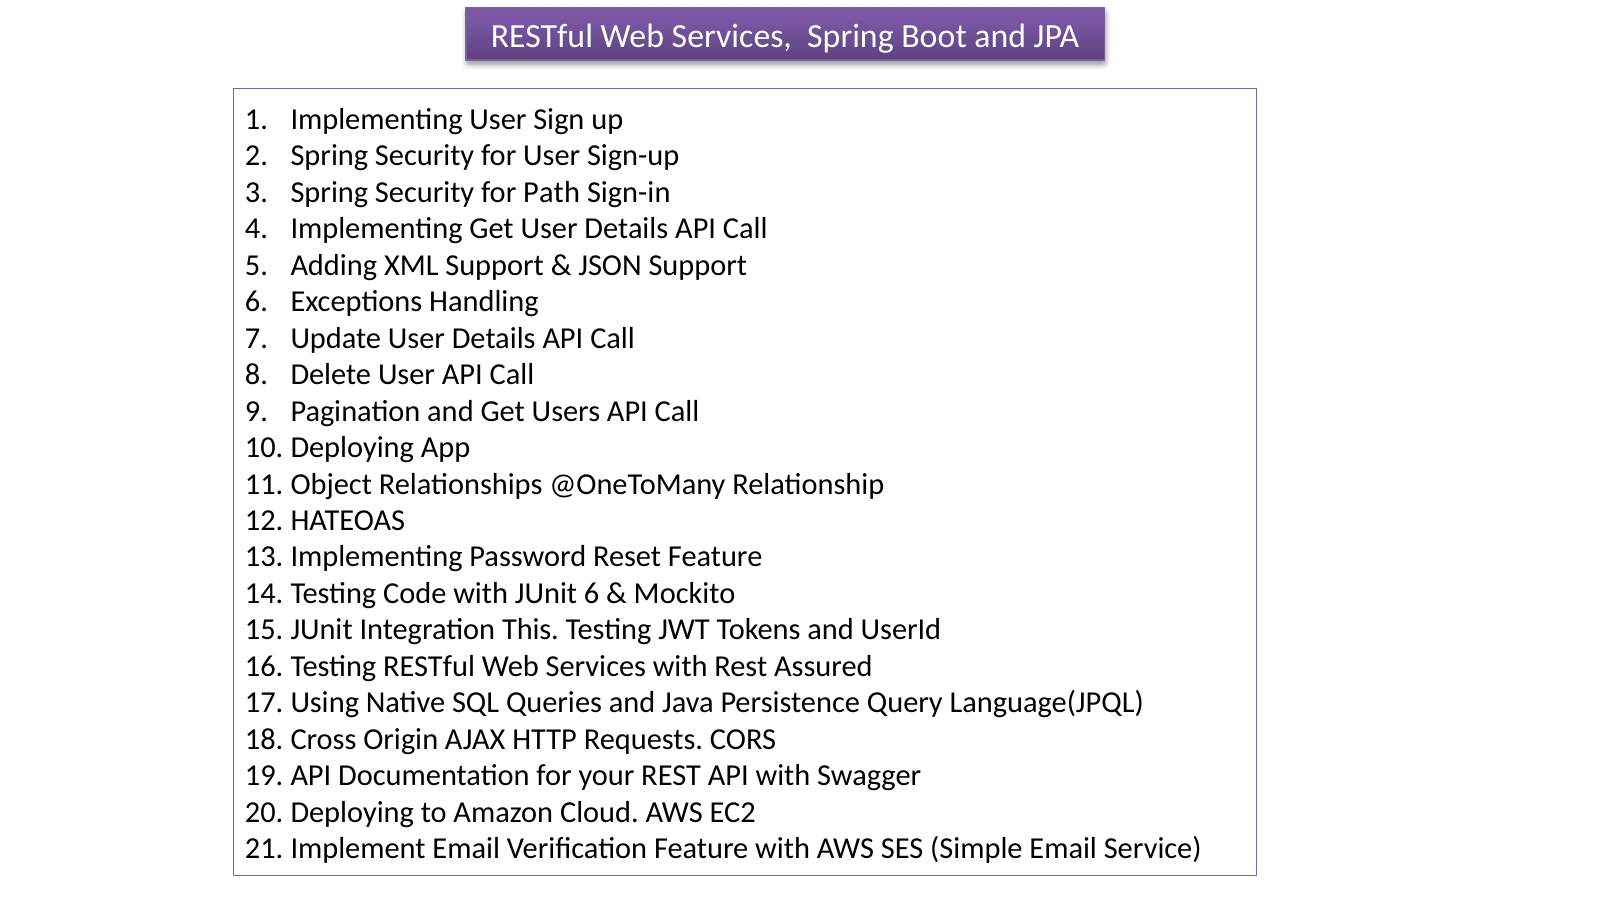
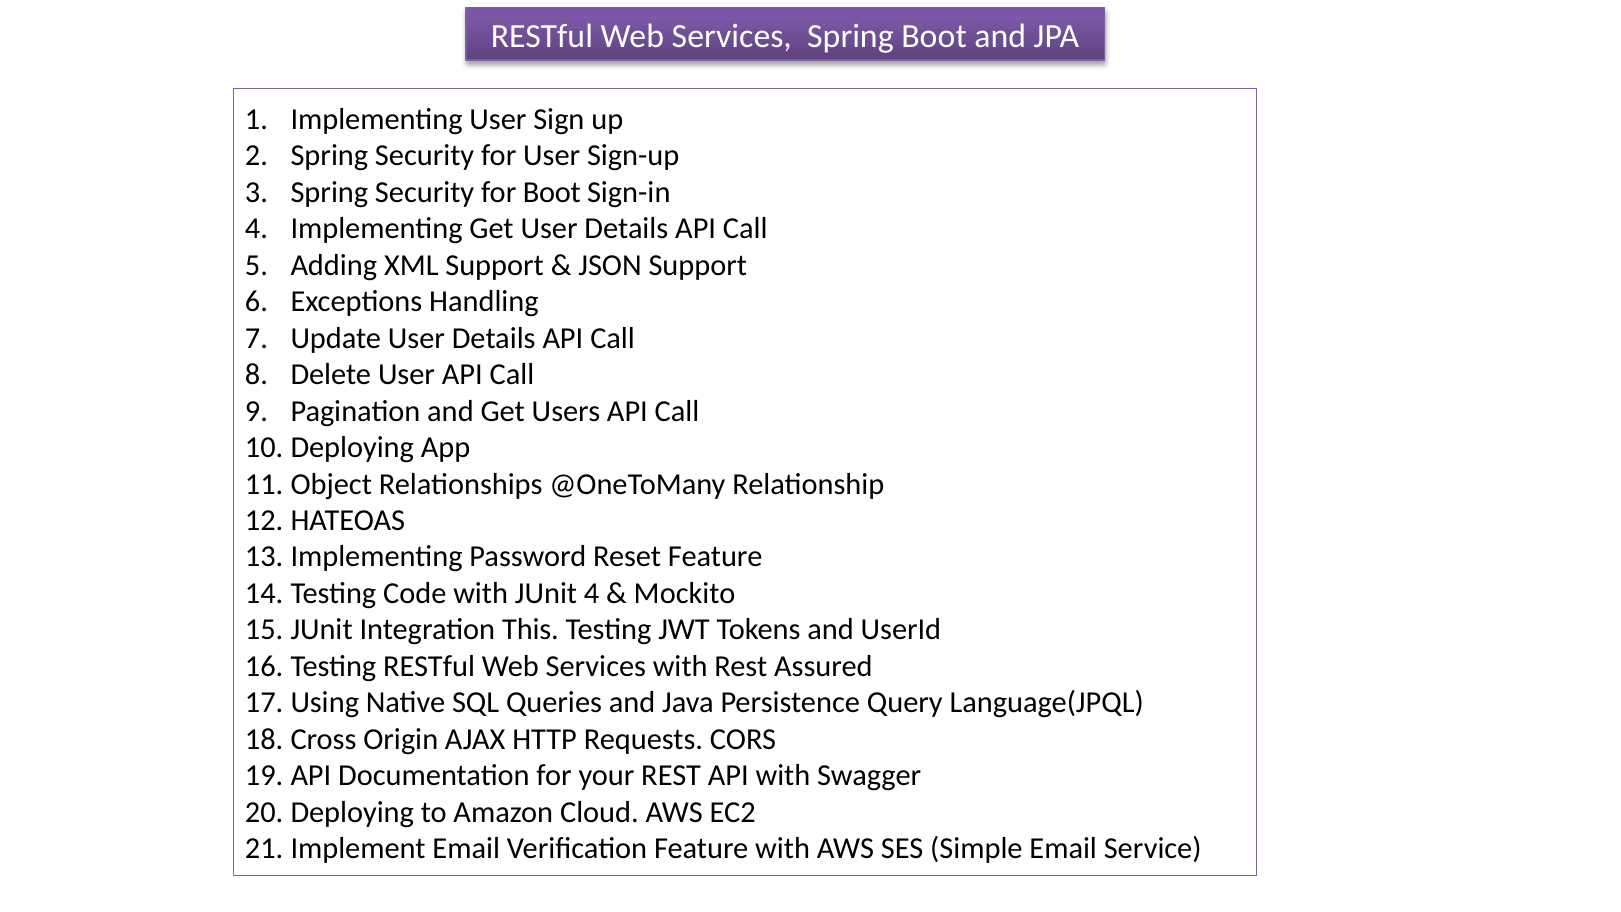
for Path: Path -> Boot (552, 192)
JUnit 6: 6 -> 4 (592, 593)
